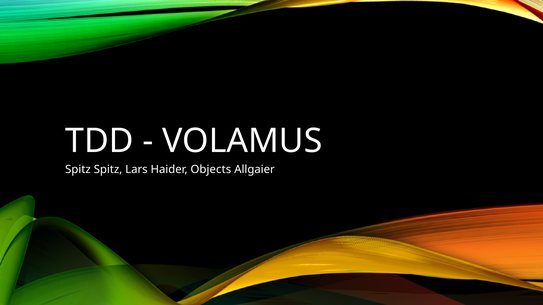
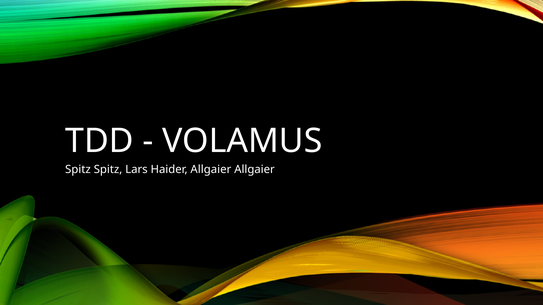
Haider Objects: Objects -> Allgaier (211, 170)
